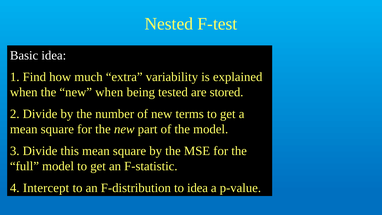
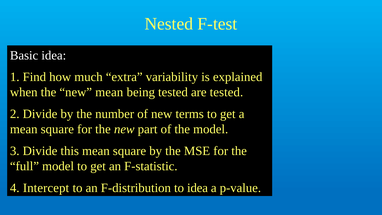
new when: when -> mean (109, 92)
are stored: stored -> tested (226, 92)
